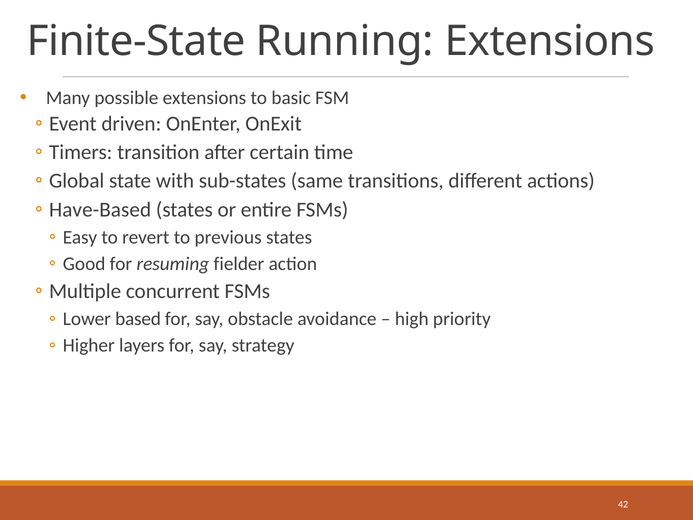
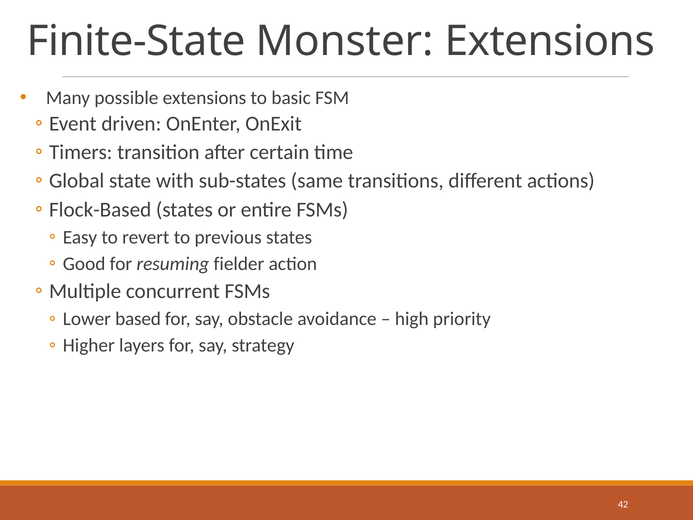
Running: Running -> Monster (345, 41)
Have-Based: Have-Based -> Flock-Based (100, 209)
